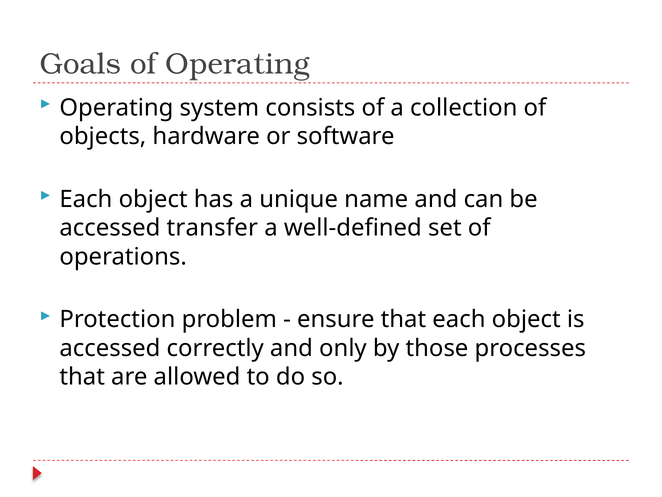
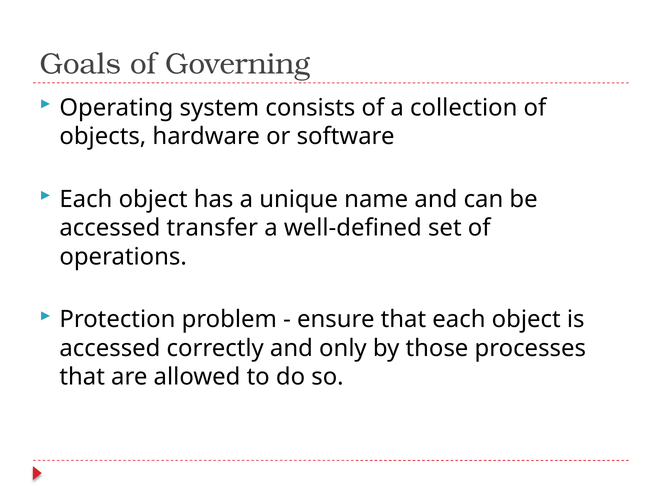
of Operating: Operating -> Governing (238, 64)
